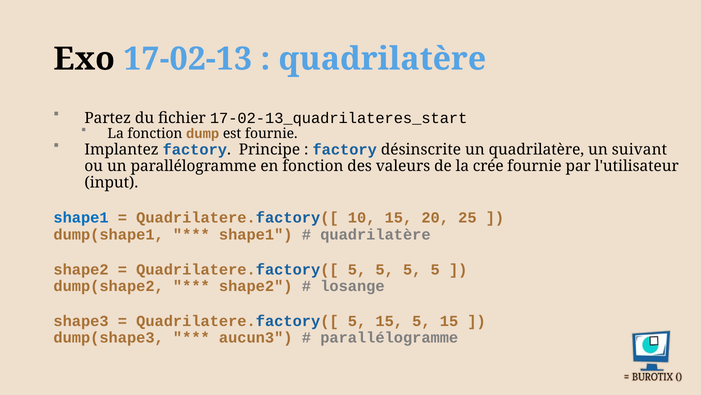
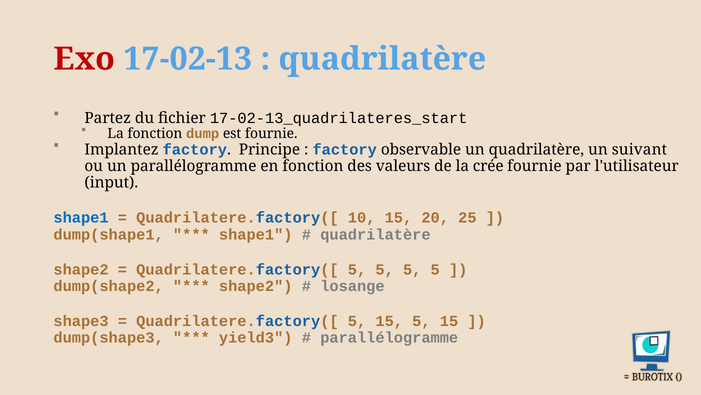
Exo colour: black -> red (84, 59)
désinscrite: désinscrite -> observable (421, 149)
aucun3: aucun3 -> yield3 (256, 337)
